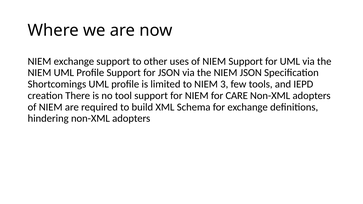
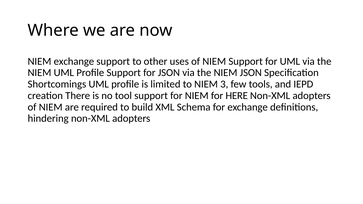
CARE: CARE -> HERE (237, 96)
